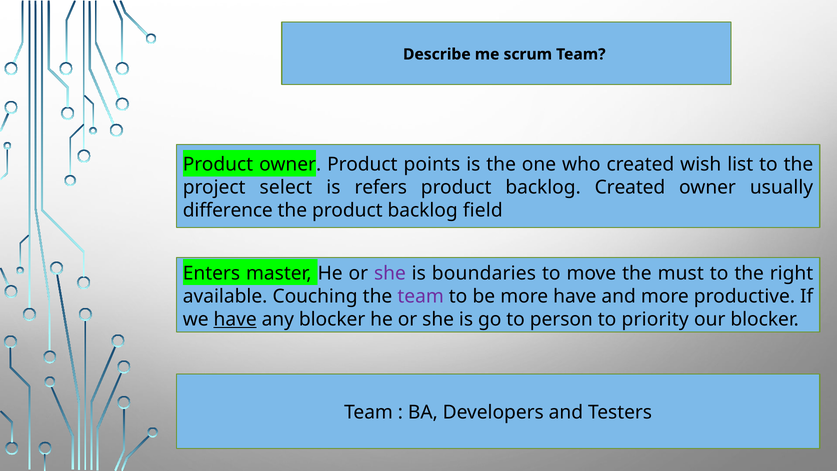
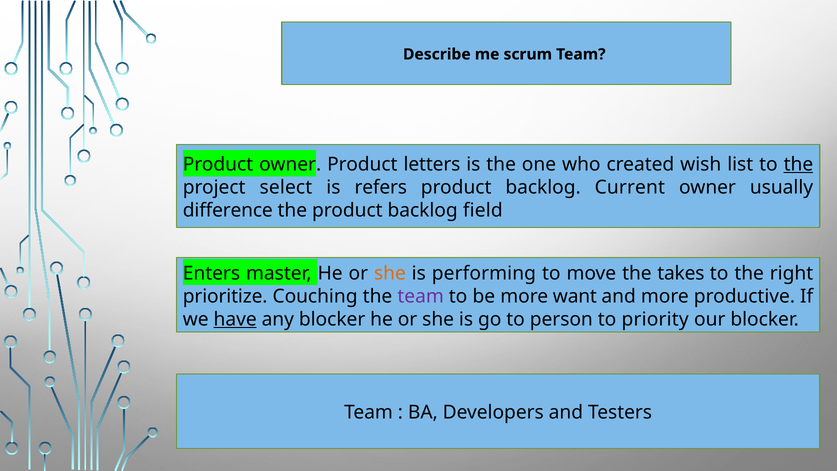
points: points -> letters (432, 164)
the underline: none -> present (798, 164)
backlog Created: Created -> Current (630, 187)
she colour: purple -> orange (390, 273)
boundaries: boundaries -> performing (484, 273)
must: must -> takes (681, 273)
available: available -> prioritize (225, 296)
more have: have -> want (575, 296)
